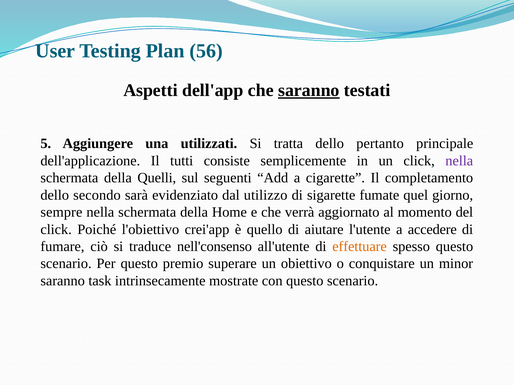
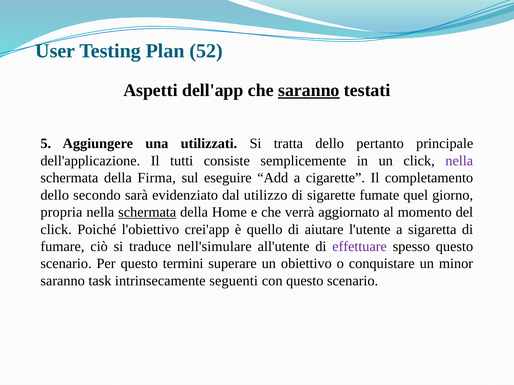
56: 56 -> 52 (206, 51)
Quelli: Quelli -> Firma (157, 178)
seguenti: seguenti -> eseguire (228, 178)
sempre: sempre -> propria (61, 212)
schermata underline: none -> present (147, 212)
accedere: accedere -> sigaretta (432, 230)
nell'consenso: nell'consenso -> nell'simulare (214, 247)
effettuare colour: orange -> purple (360, 247)
premio: premio -> termini (183, 264)
mostrate: mostrate -> seguenti (234, 281)
